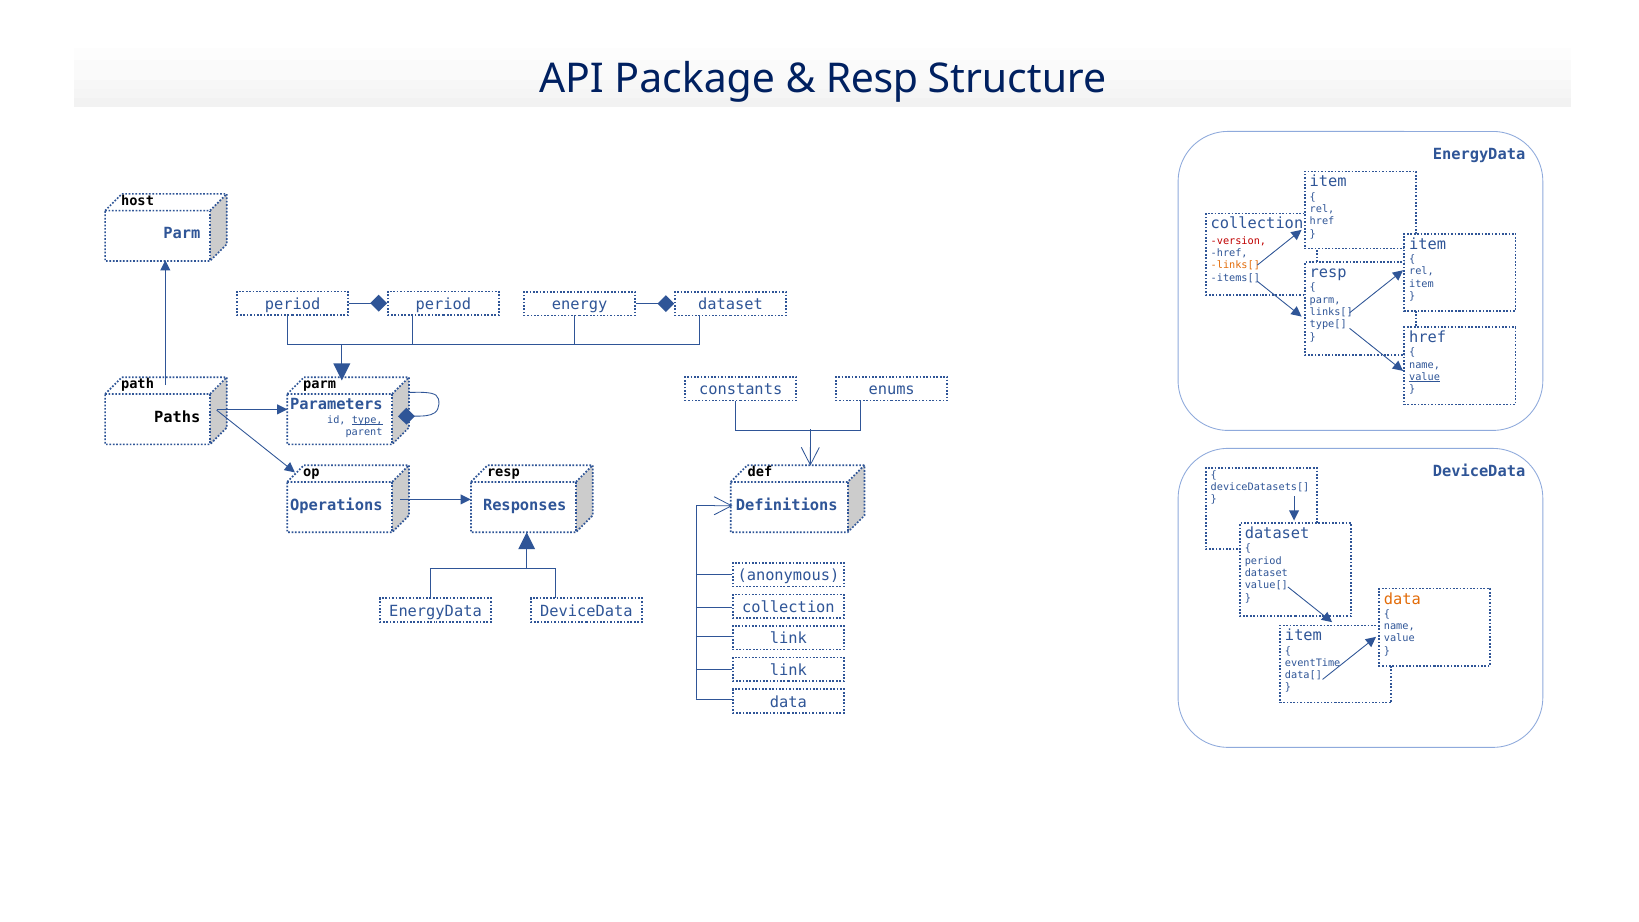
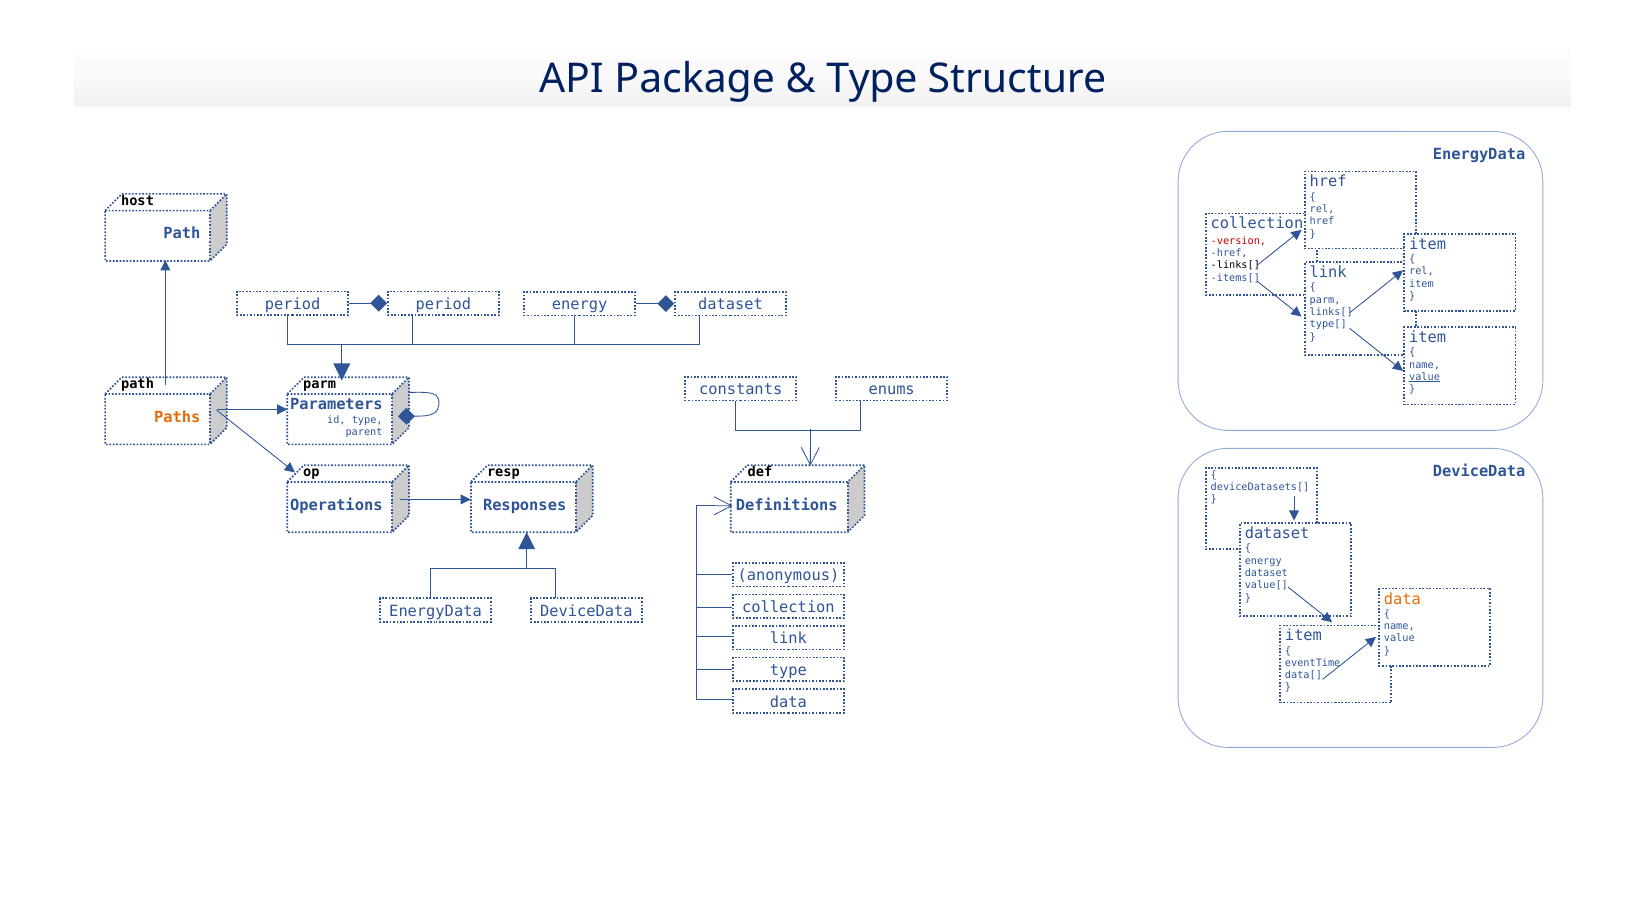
Resp: Resp -> Type (872, 79)
item: item -> href (1328, 182)
Parm: Parm -> Path (182, 234)
links[ colour: orange -> black (1235, 265)
resp: resp -> link (1328, 272)
href: href -> item (1428, 338)
Paths colour: black -> orange (177, 417)
type underline: present -> none (367, 420)
period: period -> energy (1263, 561)
link: link -> type (788, 670)
